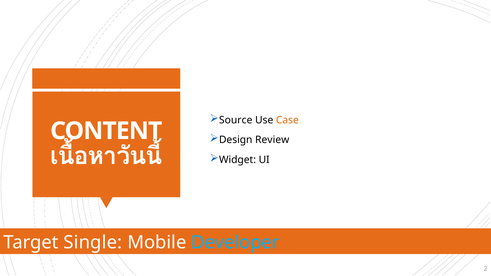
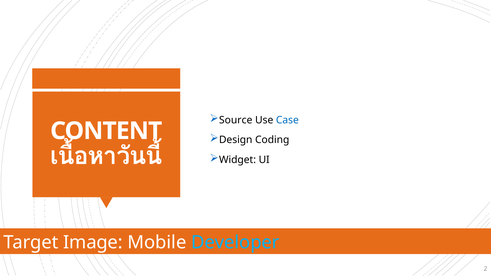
Case colour: orange -> blue (287, 120)
Review: Review -> Coding (272, 140)
Single: Single -> Image (93, 243)
